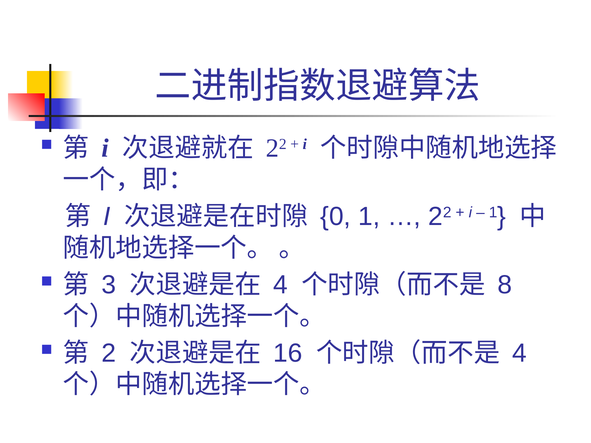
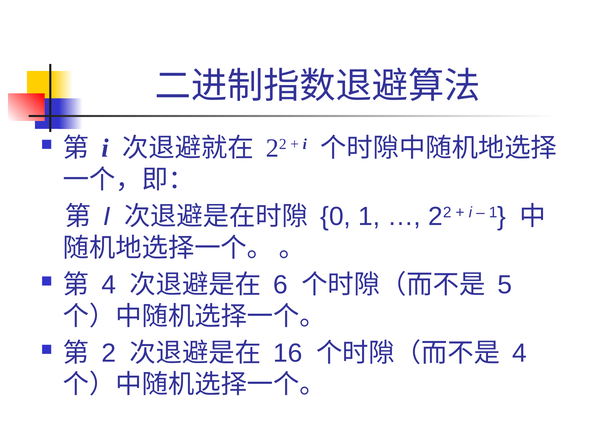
3: 3 -> 4 (109, 285)
4: 4 -> 6 (280, 285)
8: 8 -> 5 (505, 285)
